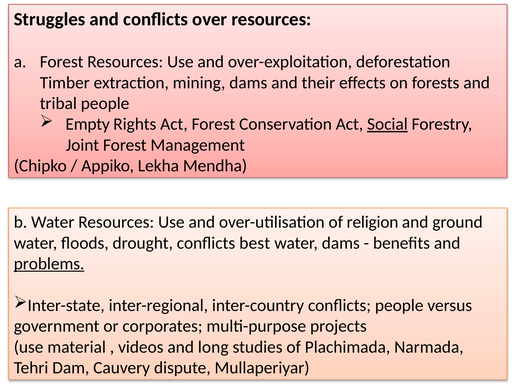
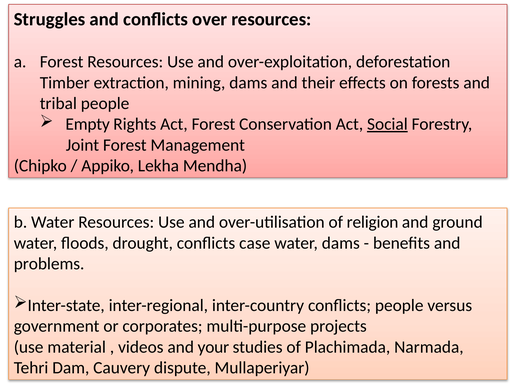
best: best -> case (255, 243)
problems underline: present -> none (49, 264)
long: long -> your (213, 347)
